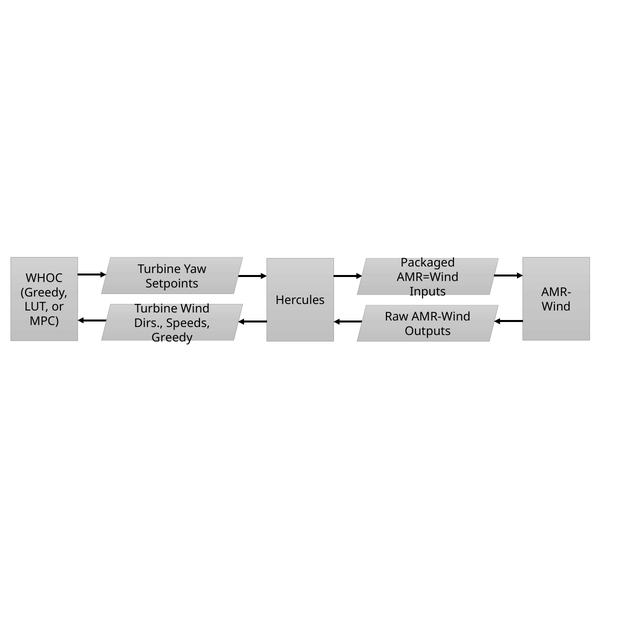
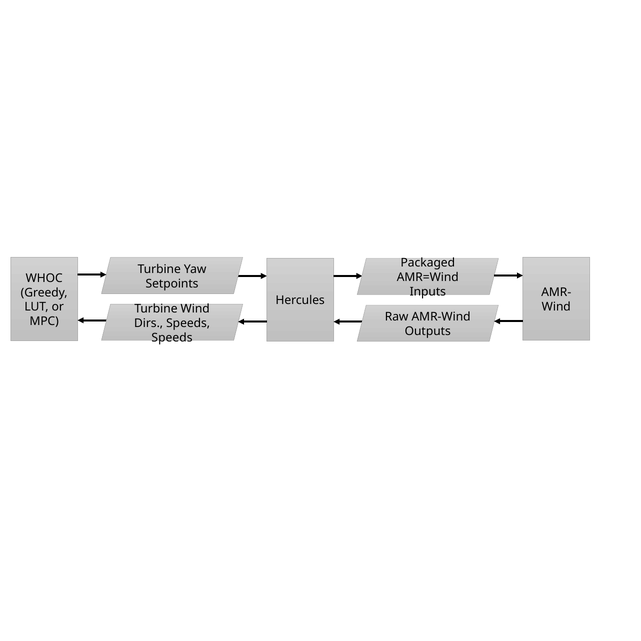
Greedy: Greedy -> Speeds (172, 337)
